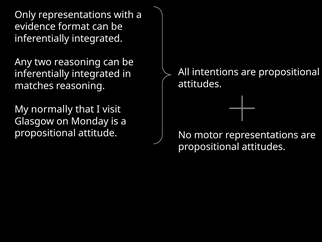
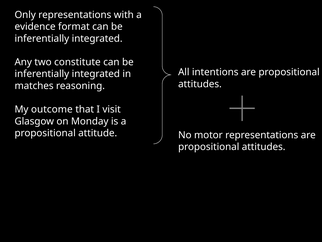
two reasoning: reasoning -> constitute (77, 62)
normally: normally -> outcome (52, 109)
